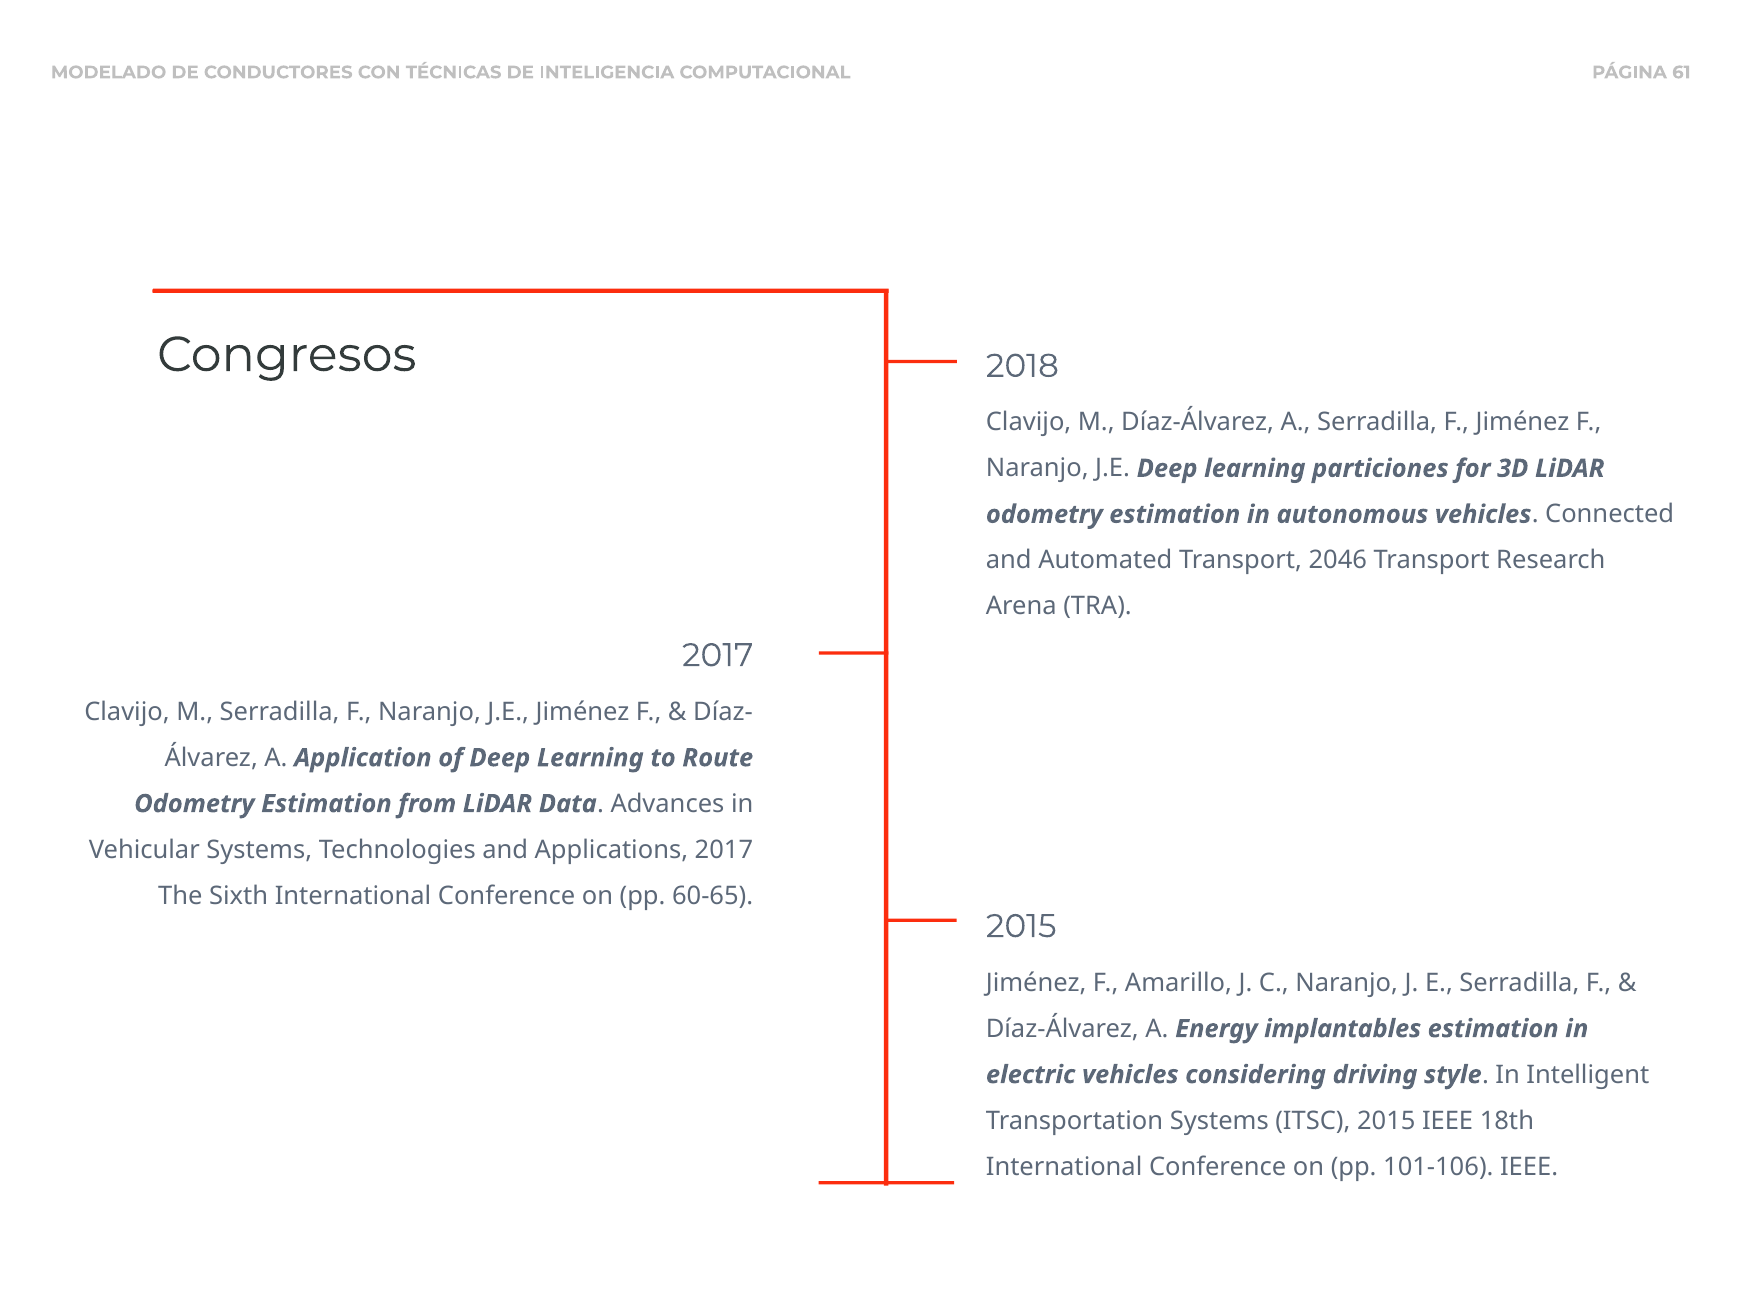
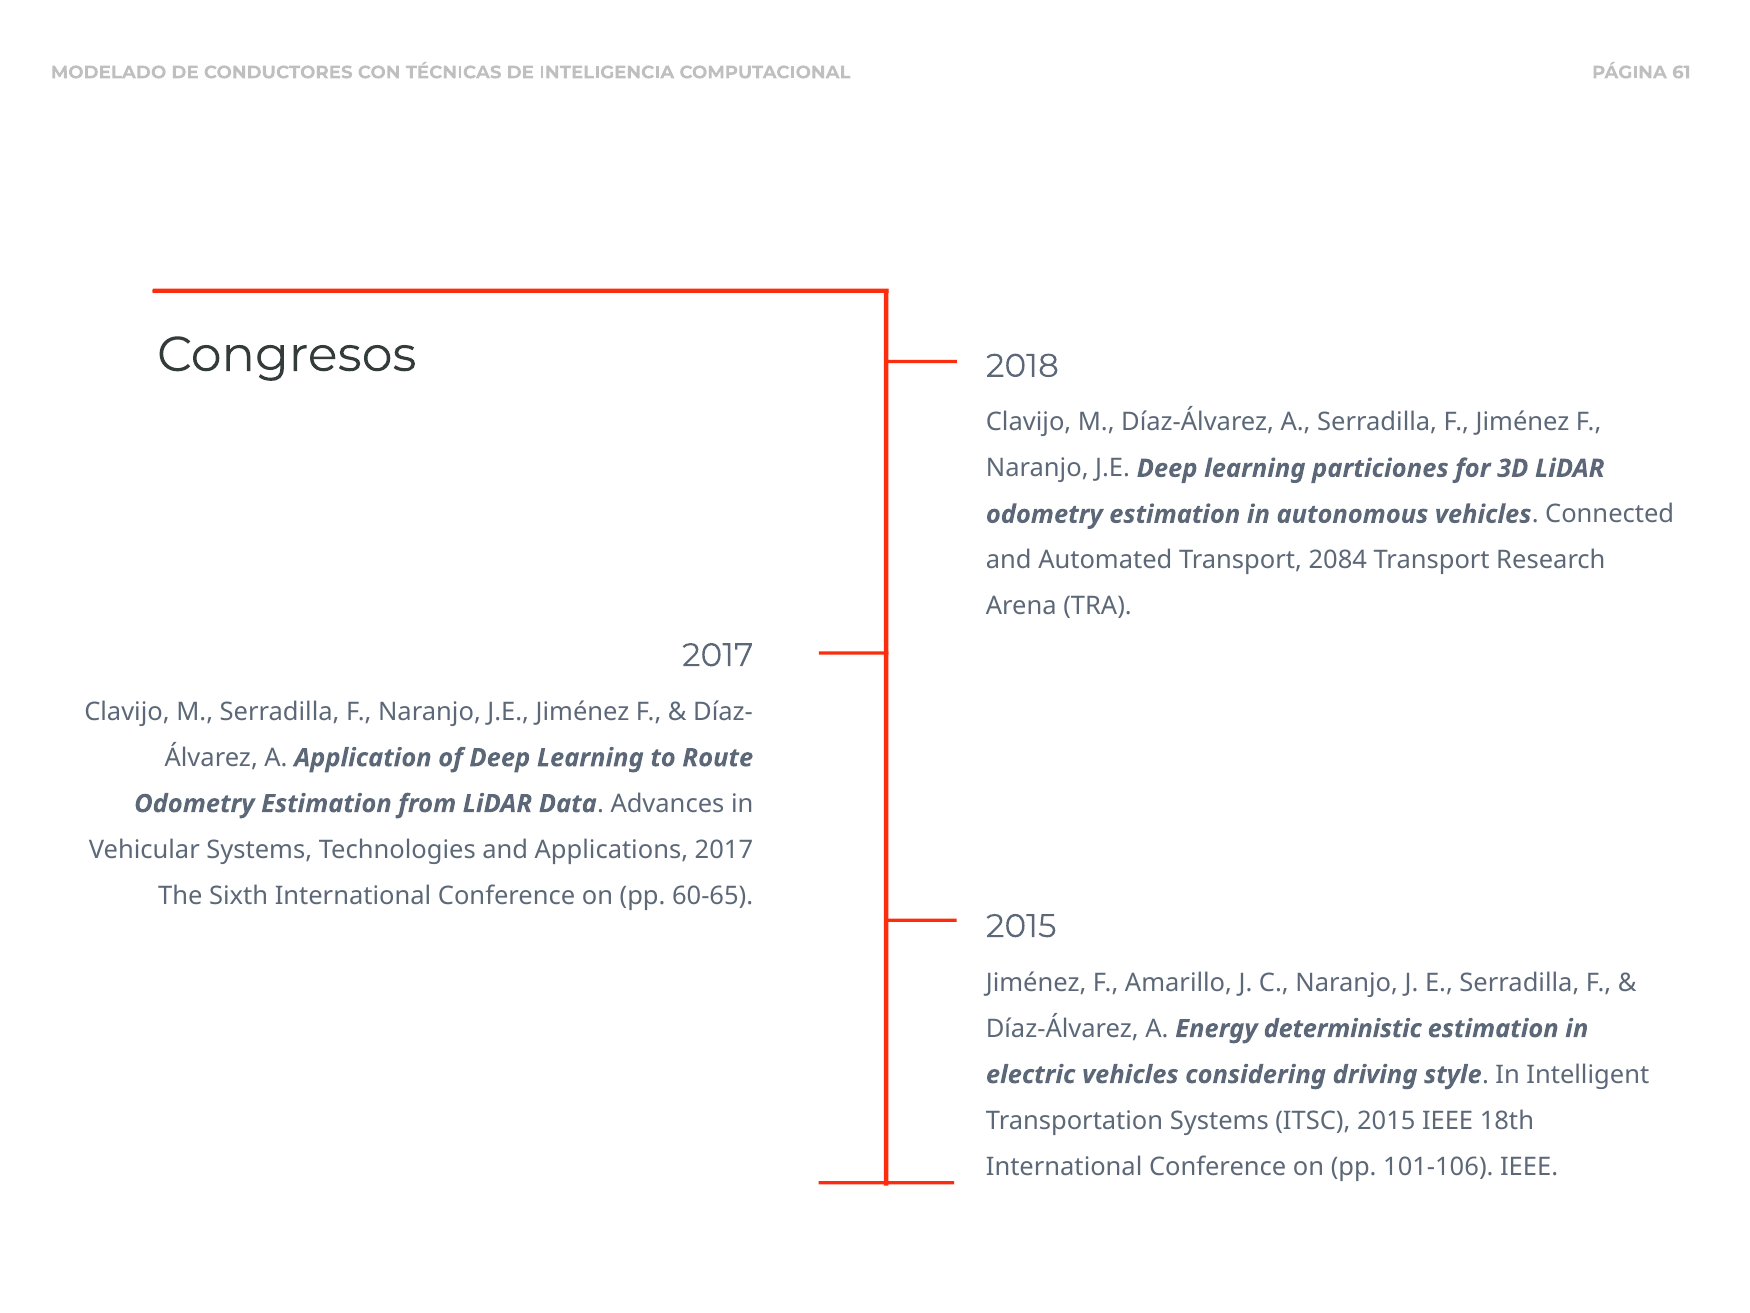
2046: 2046 -> 2084 (1338, 560)
implantables: implantables -> deterministic (1343, 1028)
